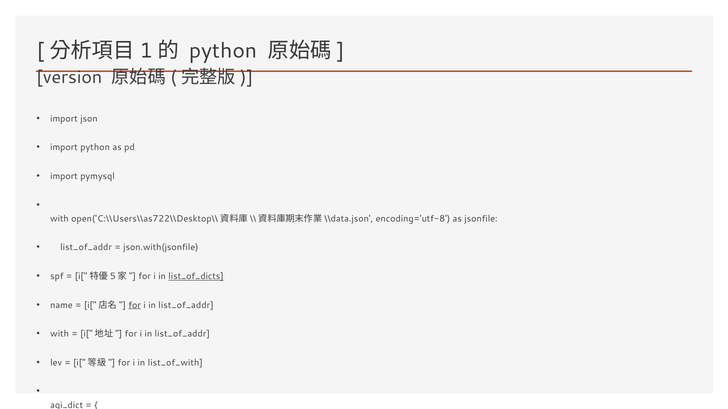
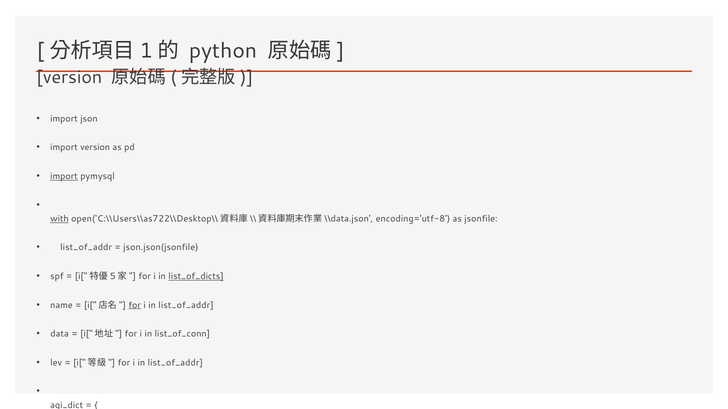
import python: python -> version (95, 148)
import underline: none -> present (64, 176)
with underline: none -> present (59, 219)
json.with(jsonfile: json.with(jsonfile -> json.json(jsonfile (161, 248)
with: with -> data (60, 334)
list_of_addr: list_of_addr -> list_of_conn (182, 334)
list_of_with: list_of_with -> list_of_addr (175, 363)
